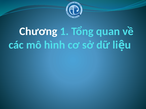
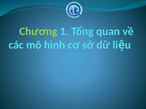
Chương colour: white -> light green (38, 31)
